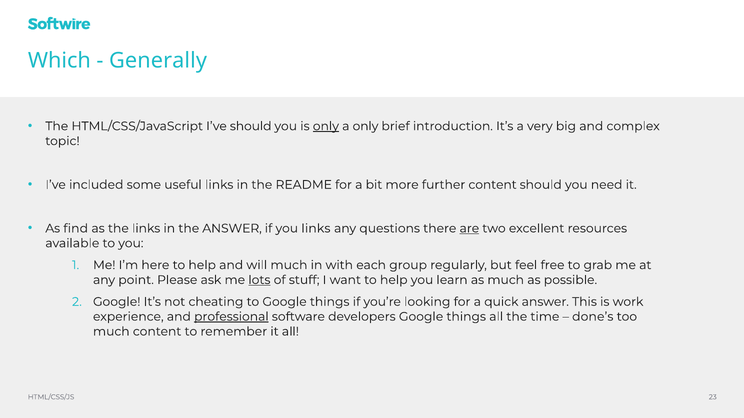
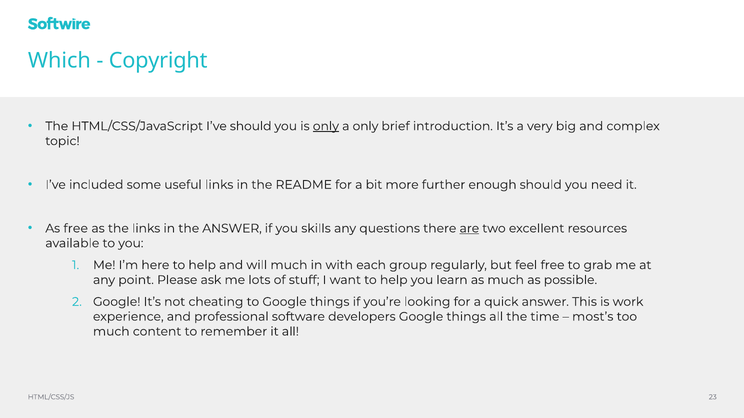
Generally: Generally -> Copyright (158, 60)
further content: content -> enough (493, 185)
As find: find -> free (76, 229)
you links: links -> skills (316, 229)
lots underline: present -> none (259, 280)
professional underline: present -> none (231, 317)
done’s: done’s -> most’s (593, 317)
